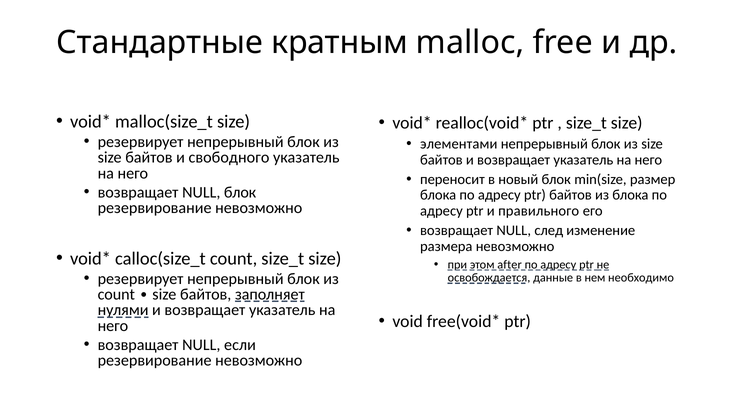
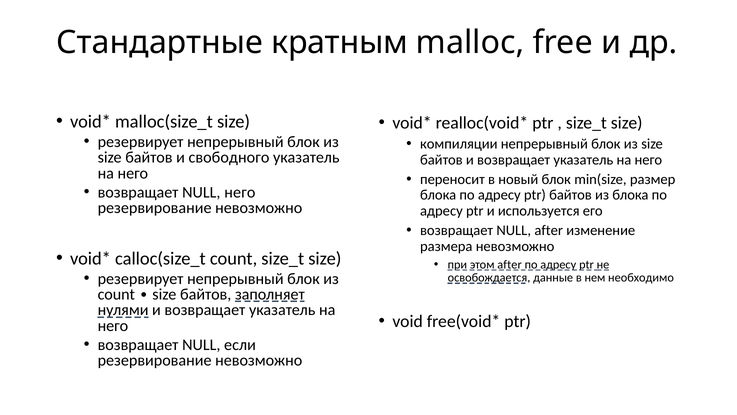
элементами: элементами -> компиляции (459, 144)
NULL блок: блок -> него (240, 192)
правильного: правильного -> используется (539, 211)
NULL след: след -> after (549, 230)
